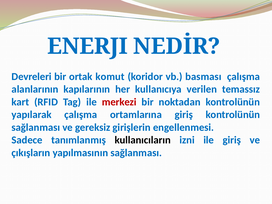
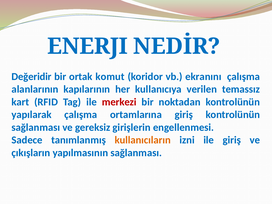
Devreleri: Devreleri -> Değeridir (32, 77)
basması: basması -> ekranını (203, 77)
kullanıcıların colour: black -> orange (143, 140)
